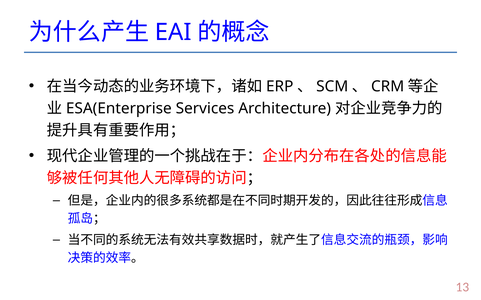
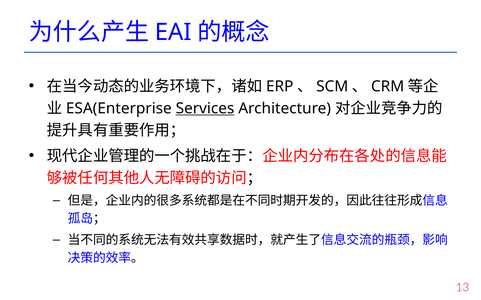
Services underline: none -> present (205, 109)
